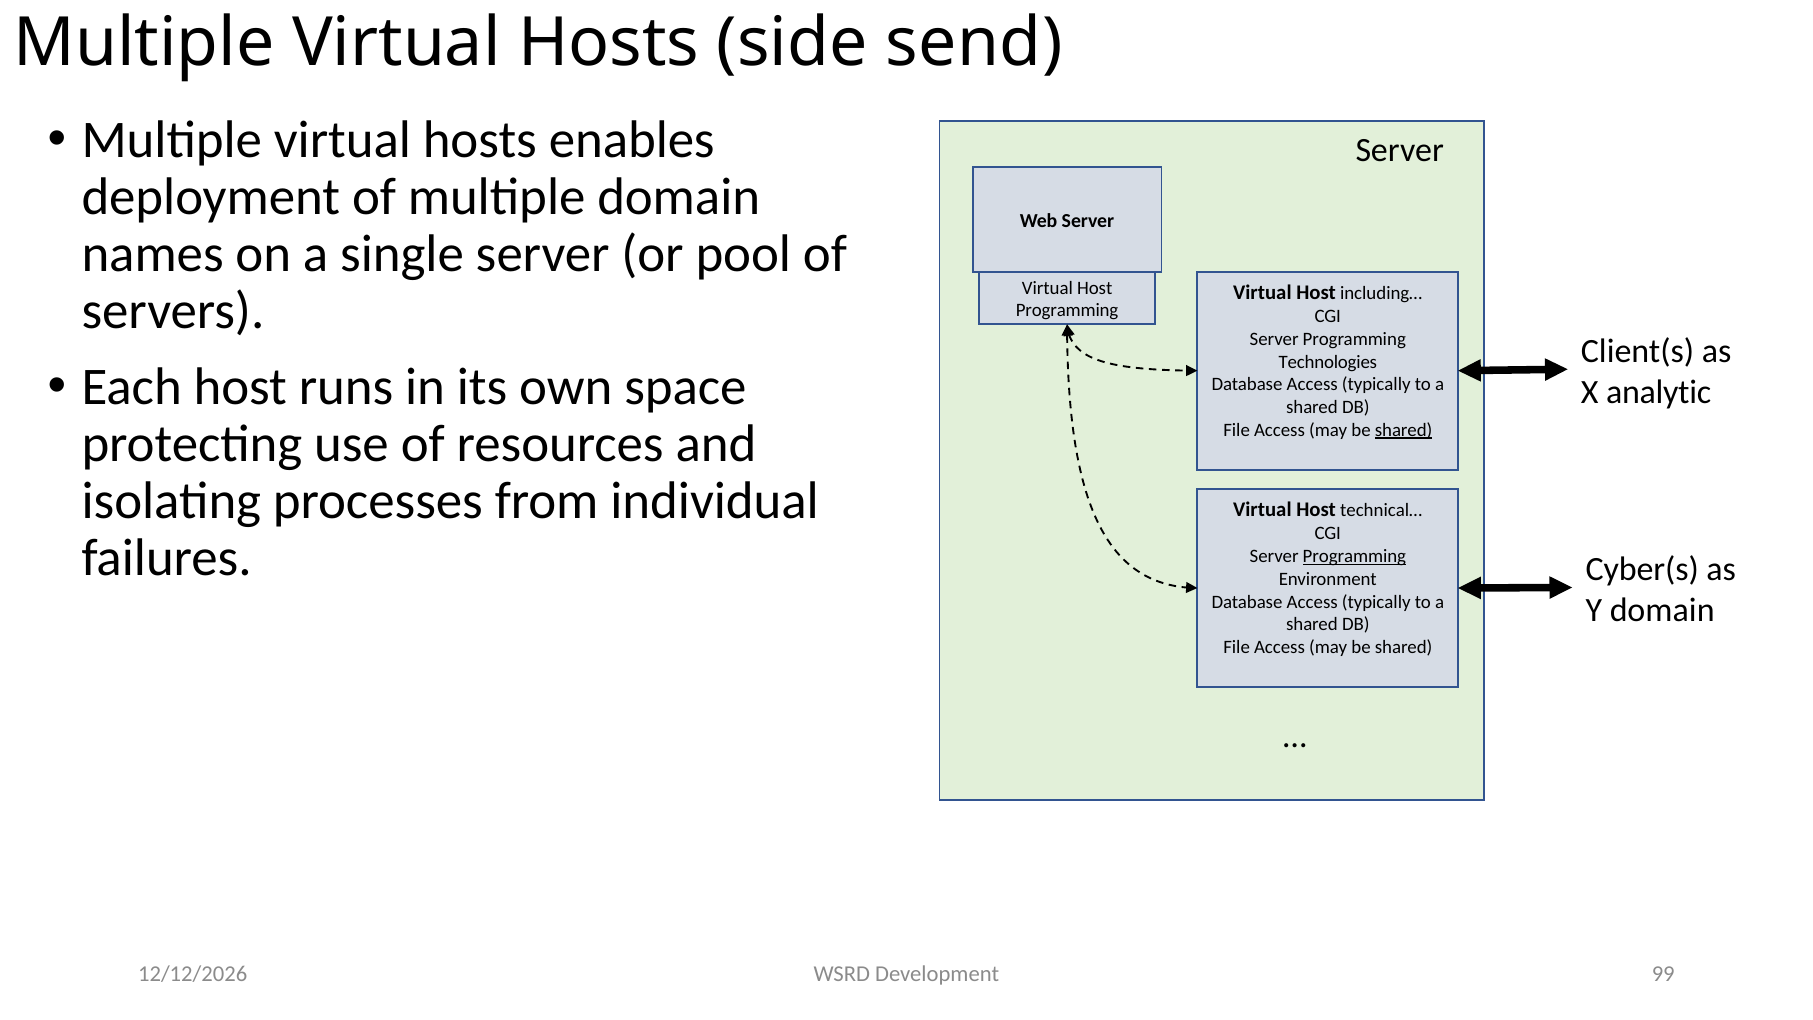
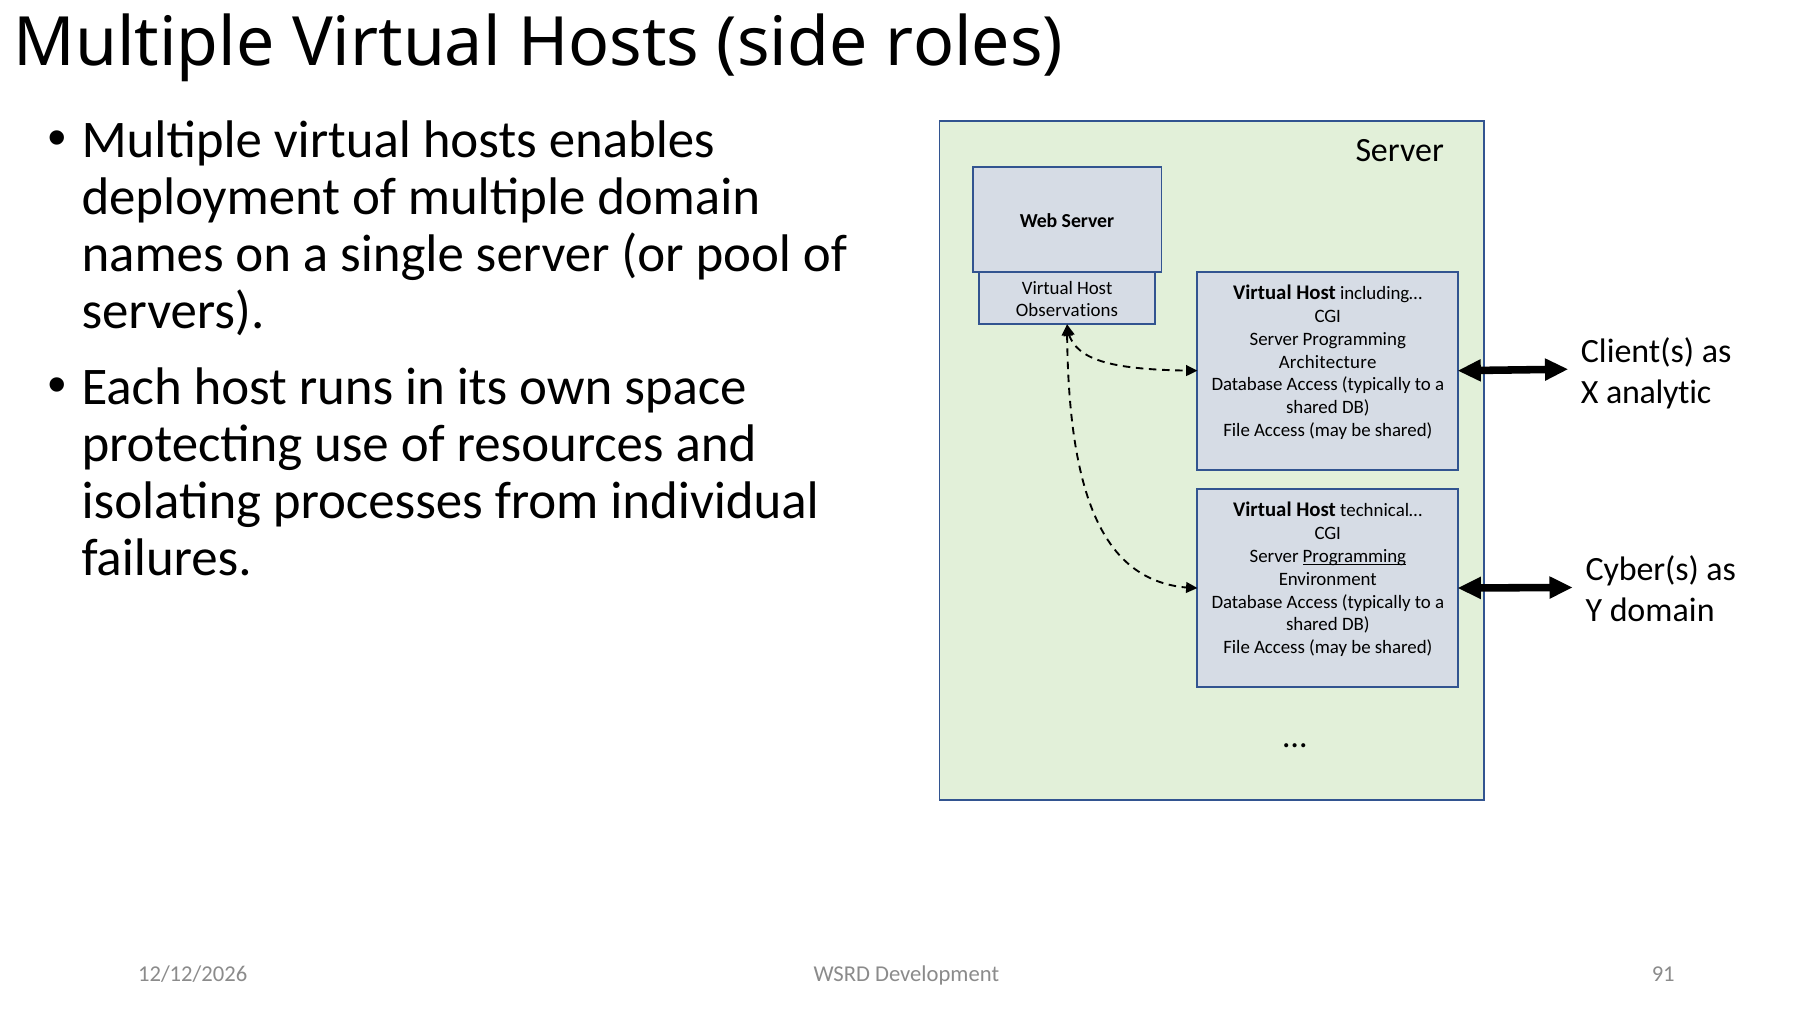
send: send -> roles (974, 43)
Programming: Programming -> Observations (1067, 311)
Technologies: Technologies -> Architecture (1328, 362)
shared underline: present -> none (1404, 430)
99: 99 -> 91 (1663, 974)
